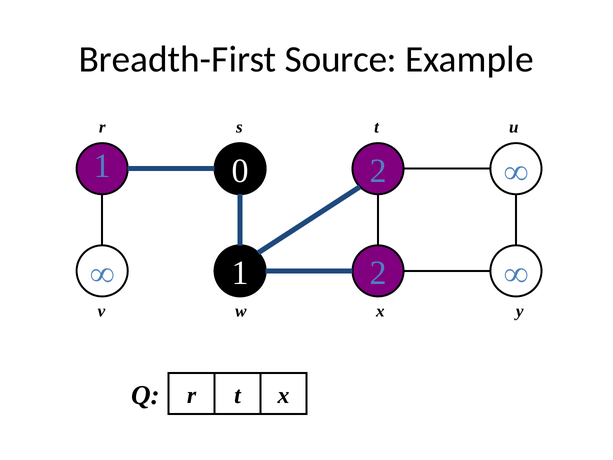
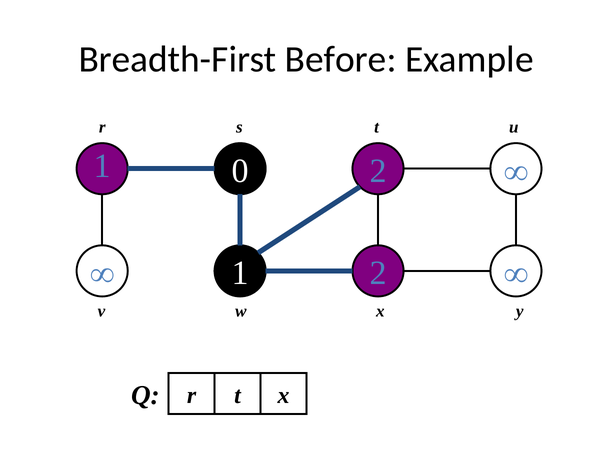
Source: Source -> Before (341, 59)
